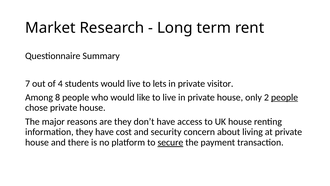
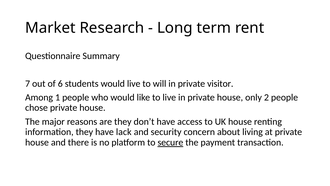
4: 4 -> 6 (60, 83)
lets: lets -> will (160, 83)
8: 8 -> 1 (58, 97)
people underline: present -> none (285, 97)
cost: cost -> lack (124, 132)
